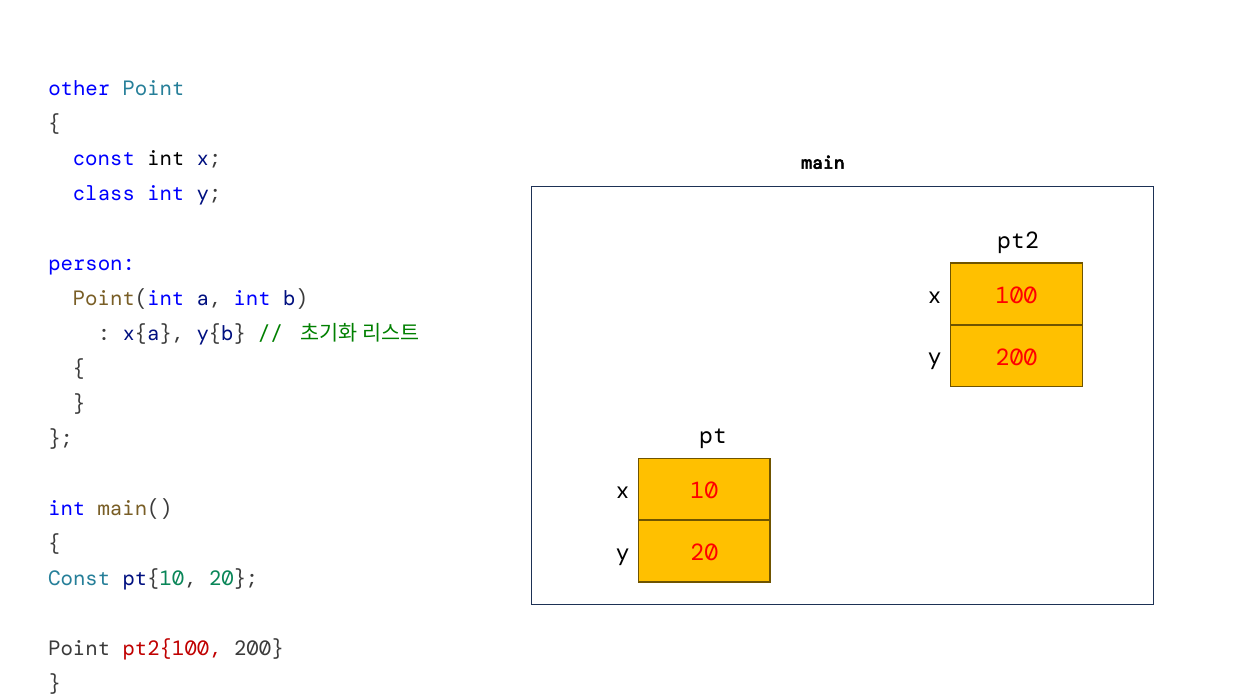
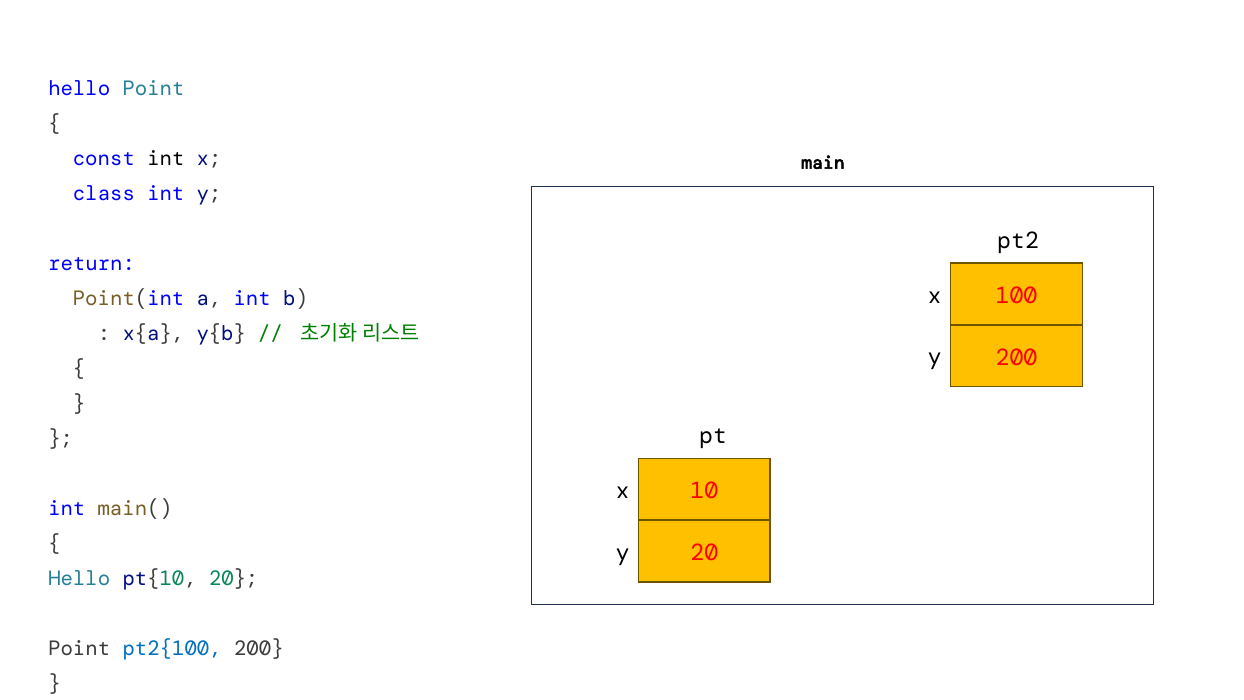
other: other -> hello (79, 89)
person: person -> return (92, 264)
Const: Const -> Hello (79, 579)
pt2{100 colour: red -> blue (172, 649)
